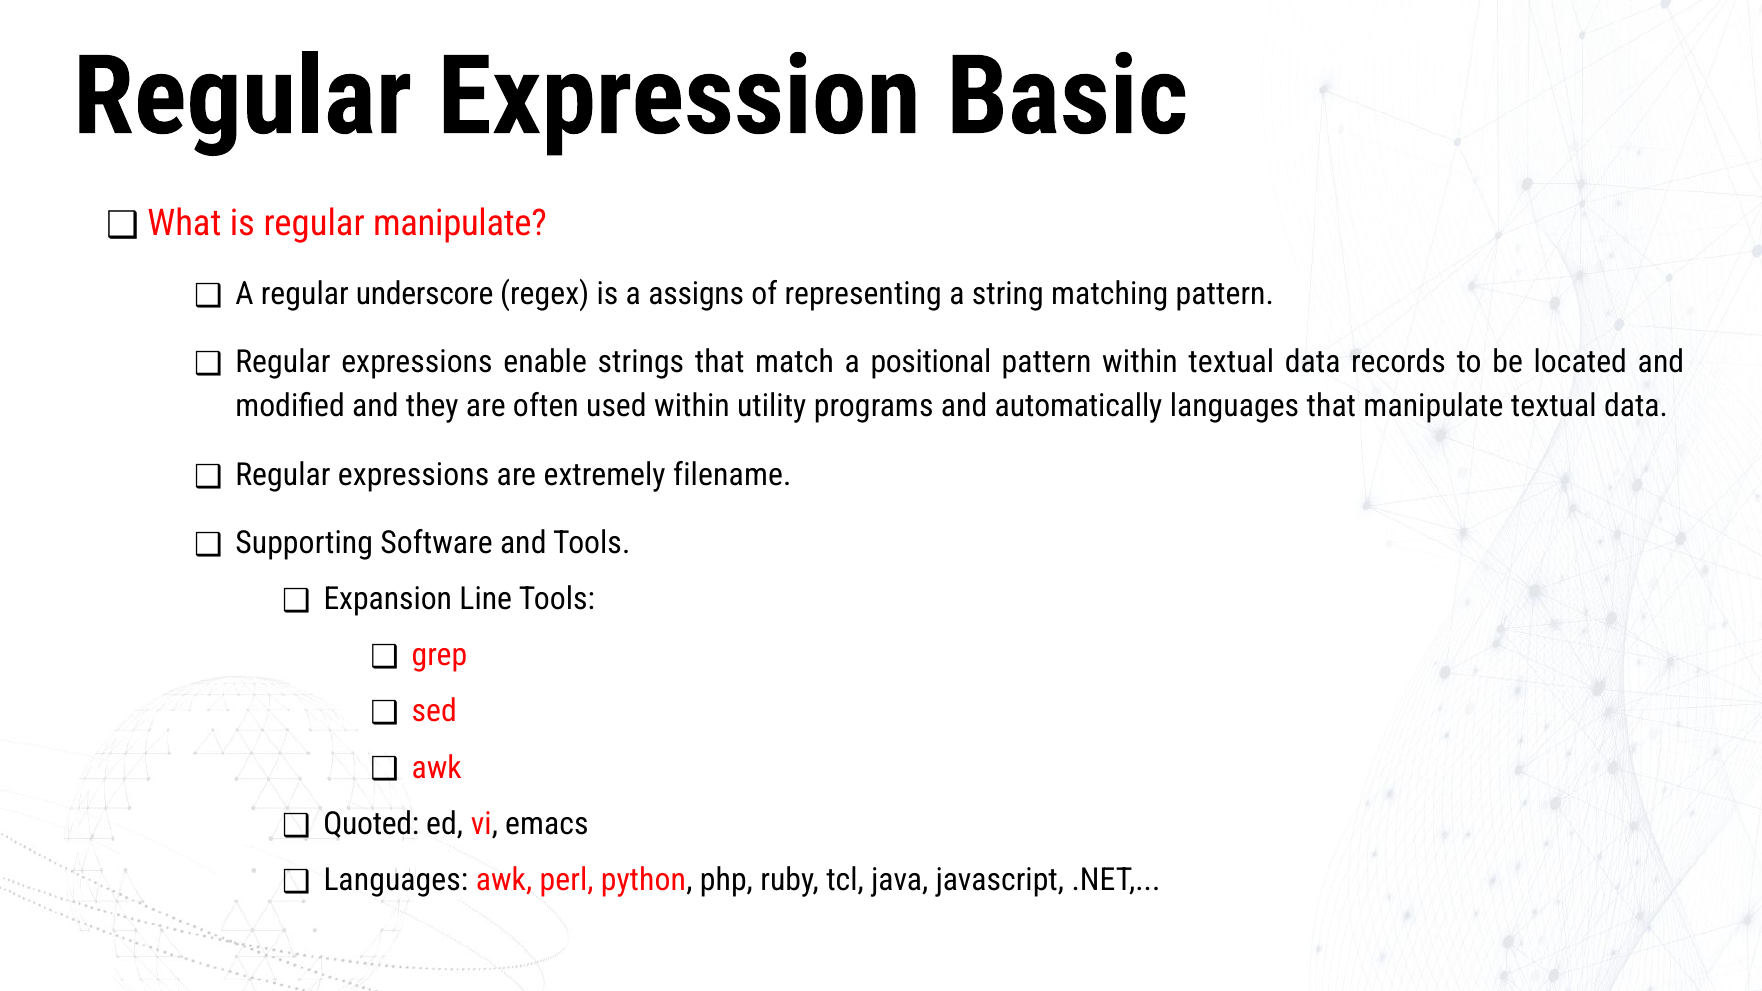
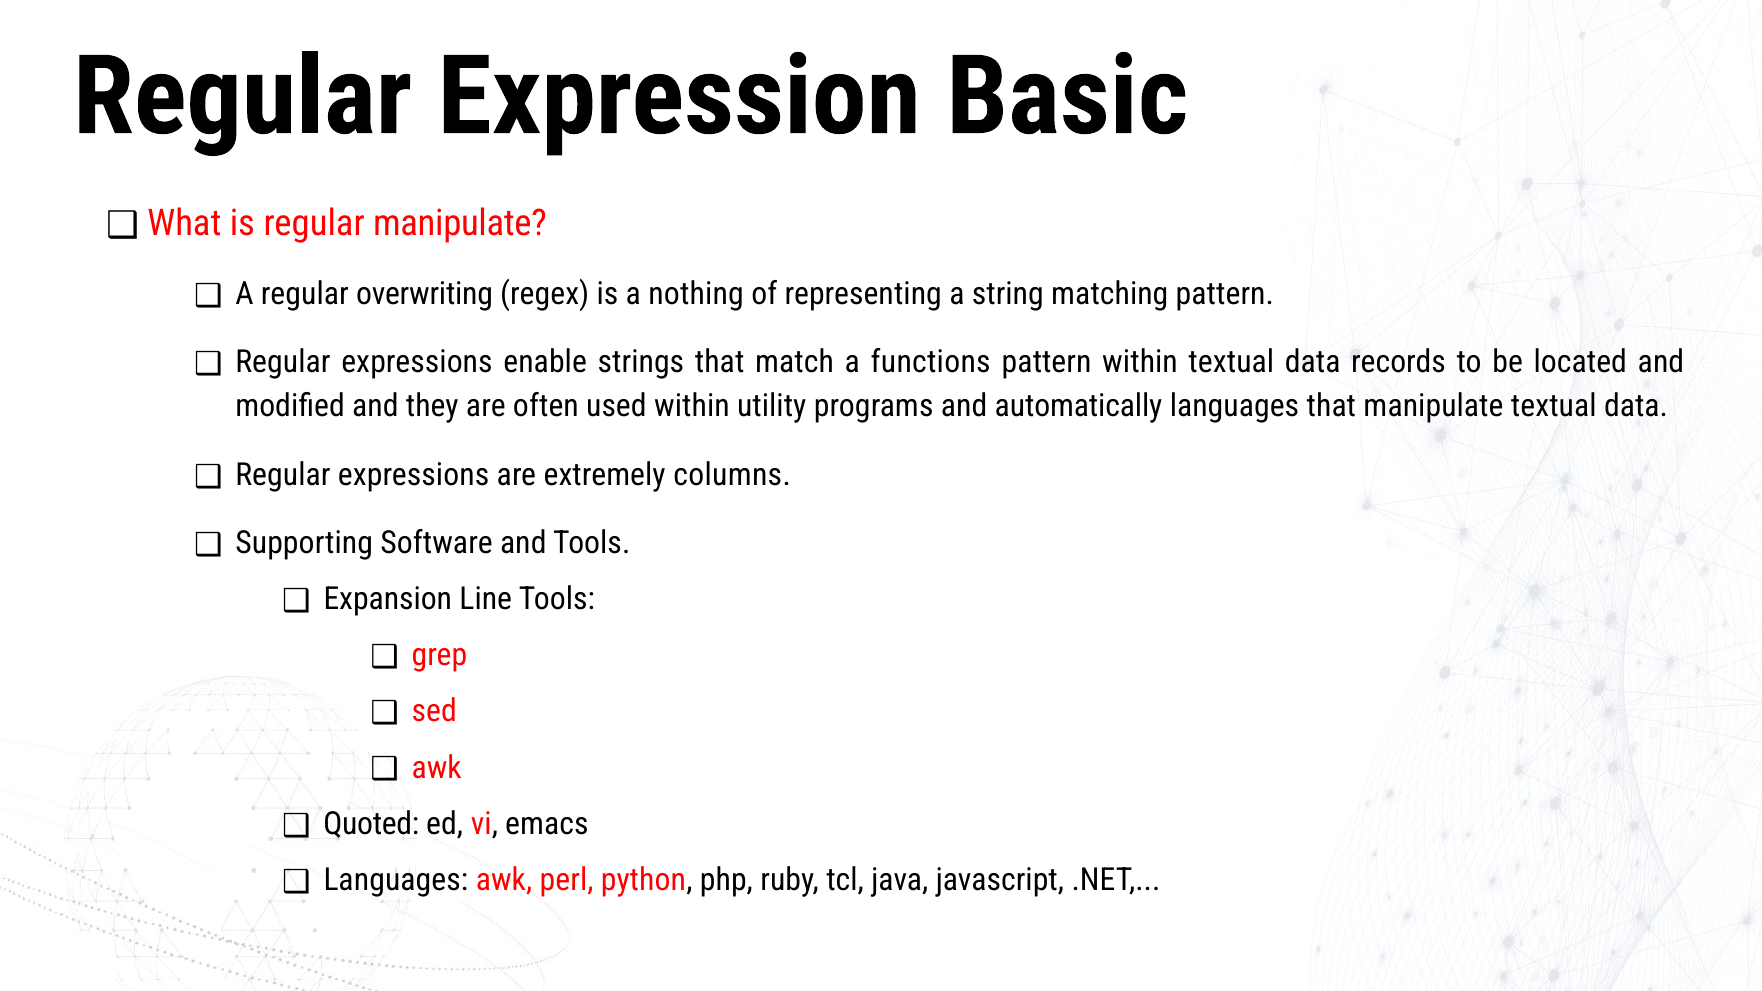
underscore: underscore -> overwriting (425, 294)
assigns: assigns -> nothing (696, 294)
positional: positional -> functions (931, 362)
filename: filename -> columns (732, 475)
